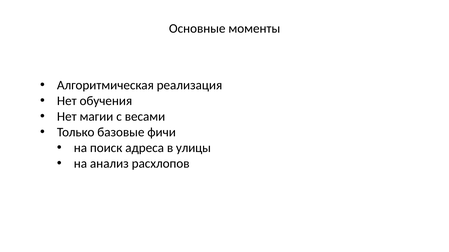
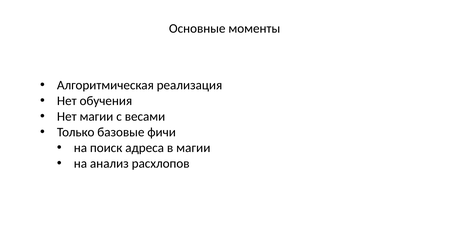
в улицы: улицы -> магии (193, 148)
